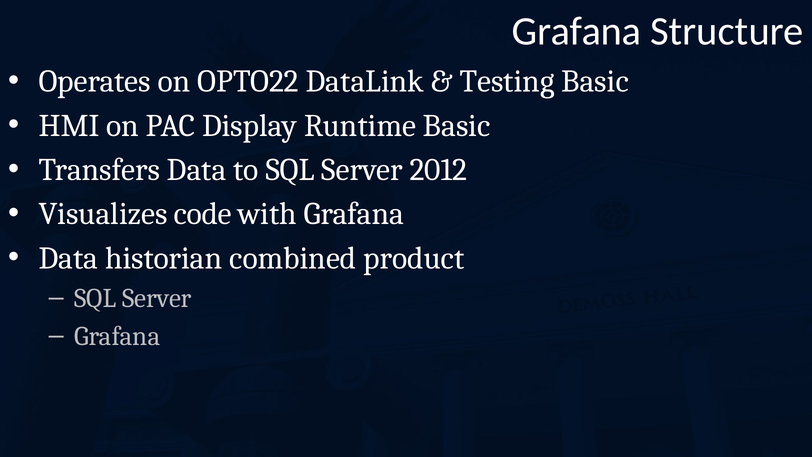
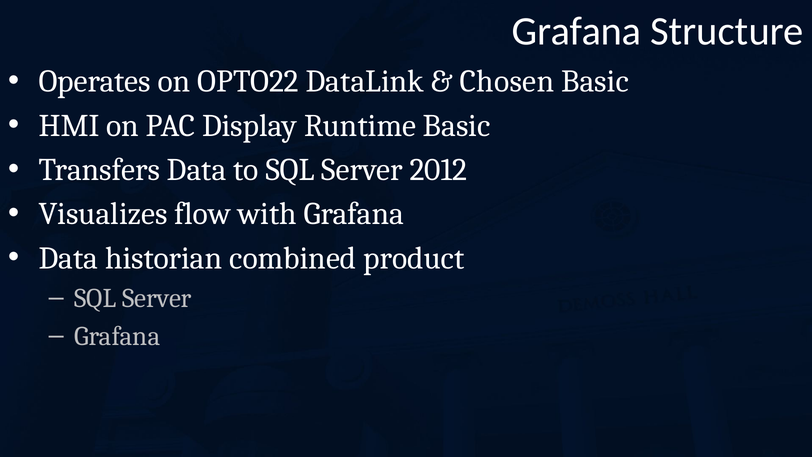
Testing: Testing -> Chosen (507, 81)
code: code -> flow (203, 214)
